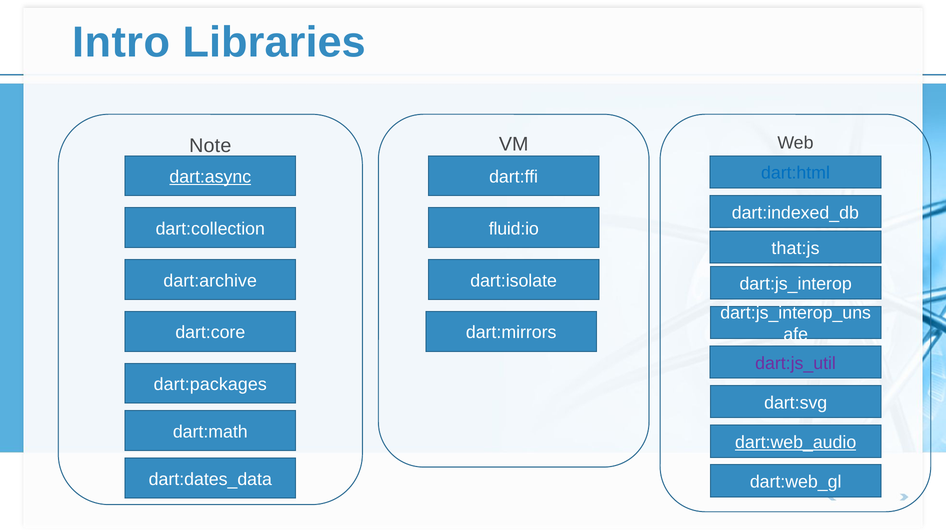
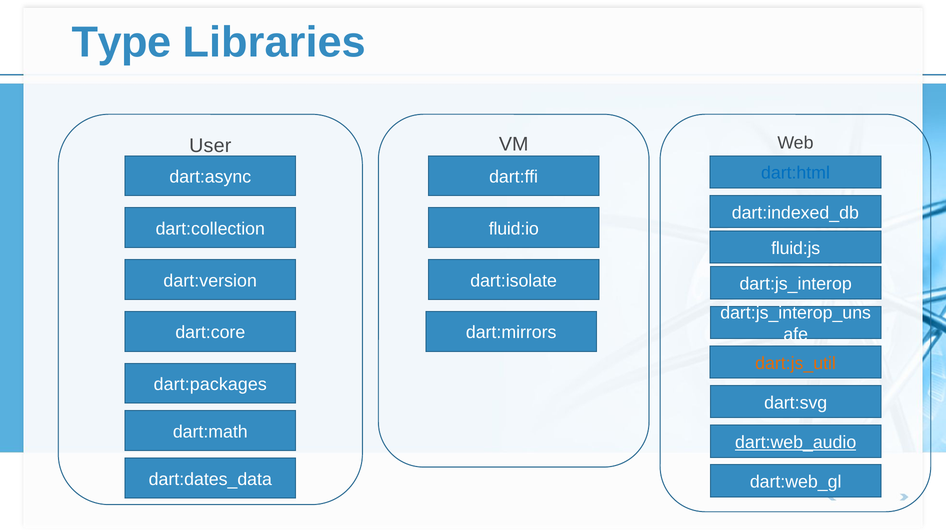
Intro: Intro -> Type (122, 42)
Note: Note -> User (210, 146)
dart:async underline: present -> none (210, 177)
that:js: that:js -> fluid:js (796, 248)
dart:archive: dart:archive -> dart:version (210, 281)
dart:js_util colour: purple -> orange (796, 363)
